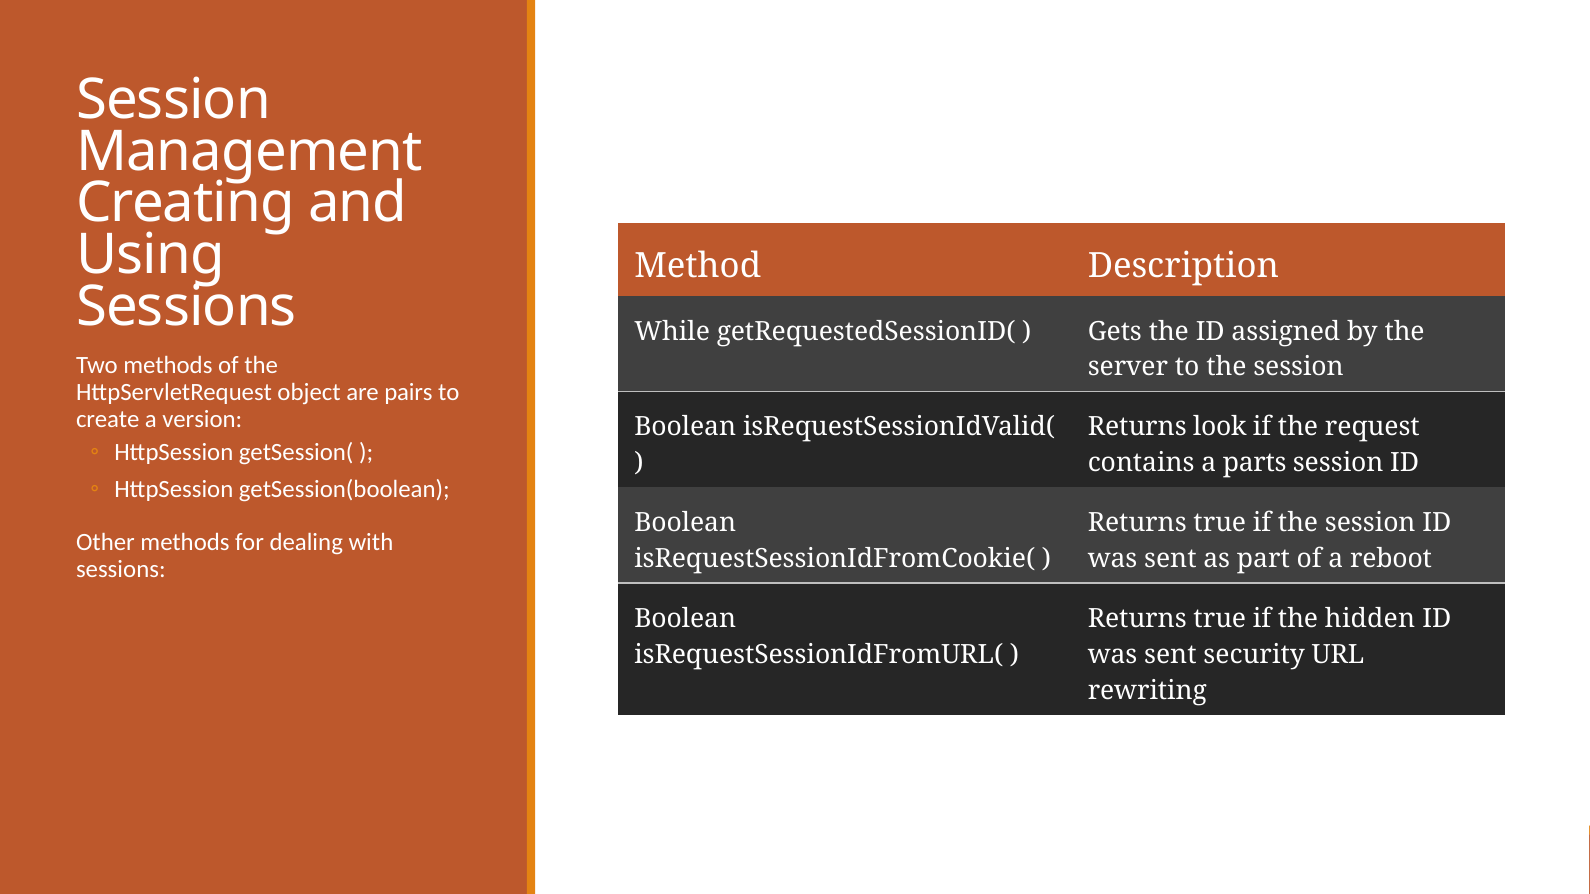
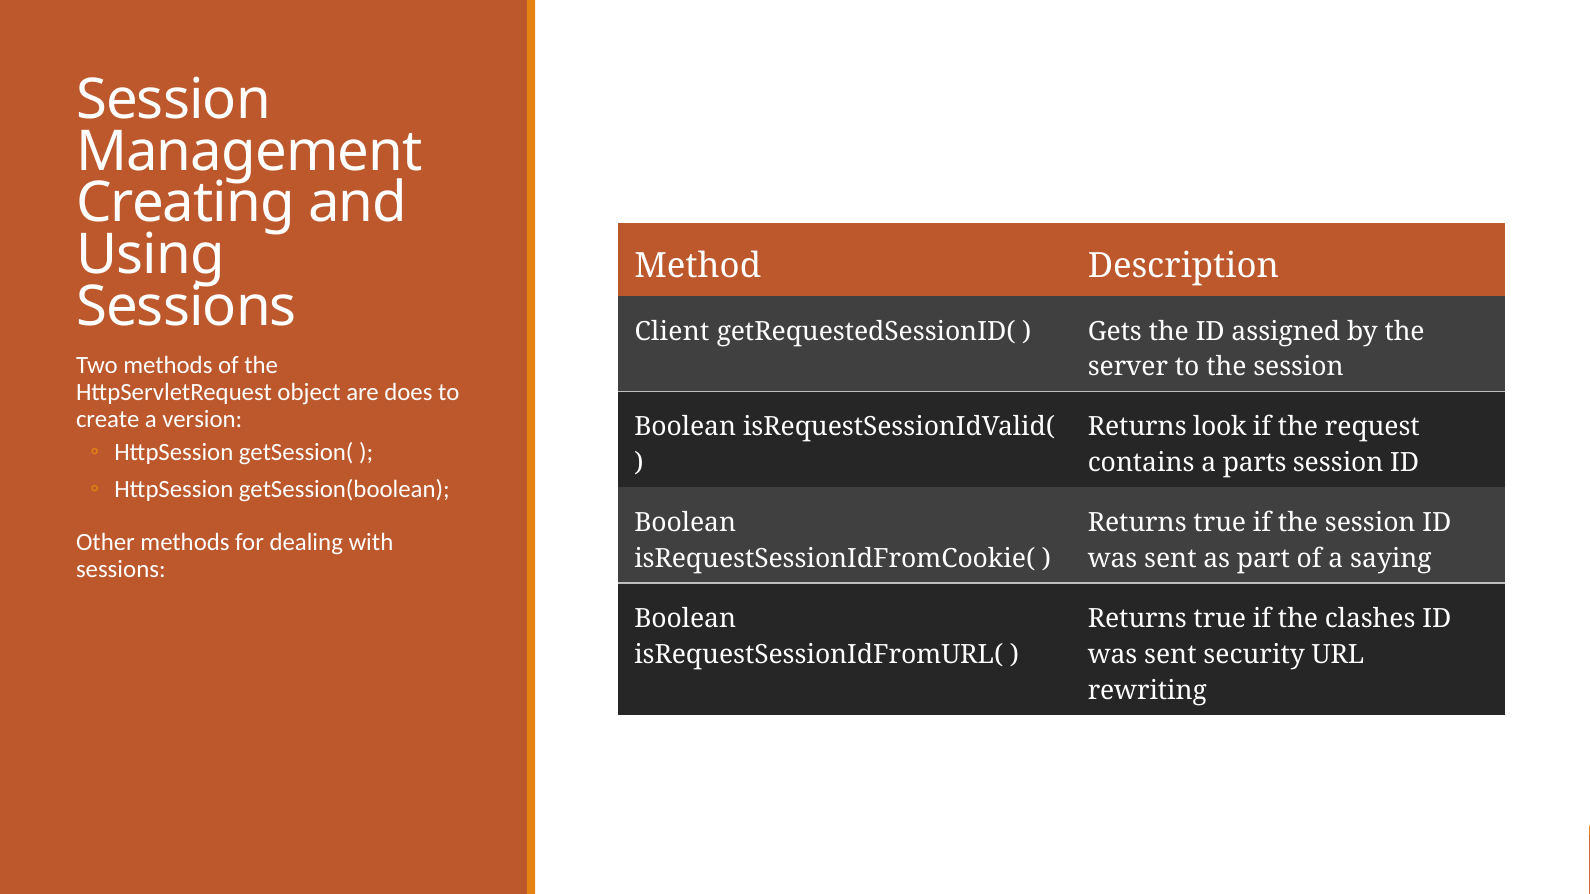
While: While -> Client (672, 331)
pairs: pairs -> does (408, 392)
reboot: reboot -> saying (1391, 559)
hidden: hidden -> clashes (1370, 619)
